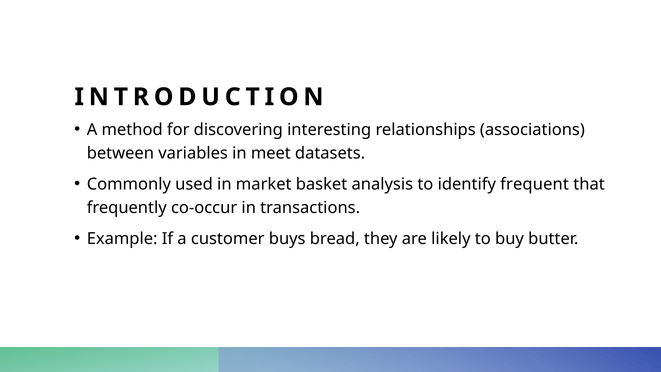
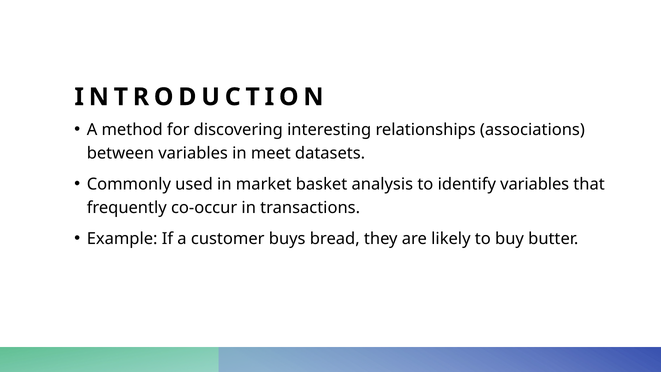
identify frequent: frequent -> variables (535, 184)
